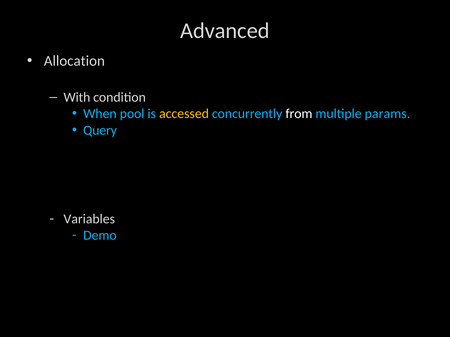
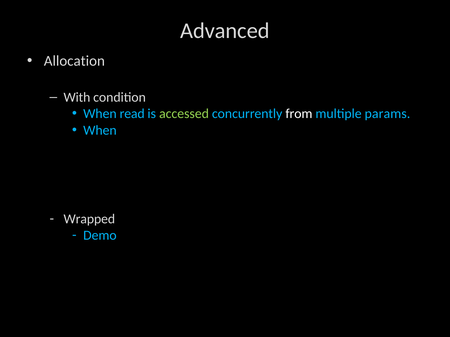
pool: pool -> read (132, 114)
accessed colour: yellow -> light green (184, 114)
Query: Query -> When (100, 130)
Variables: Variables -> Wrapped (89, 219)
